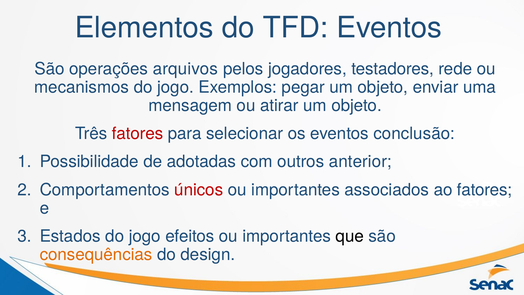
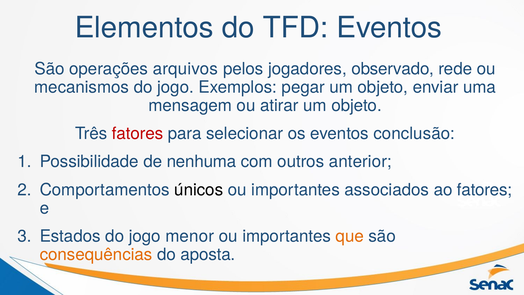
testadores: testadores -> observado (393, 69)
adotadas: adotadas -> nenhuma (202, 162)
únicos colour: red -> black (199, 190)
efeitos: efeitos -> menor (190, 236)
que colour: black -> orange (350, 236)
design: design -> aposta (208, 254)
